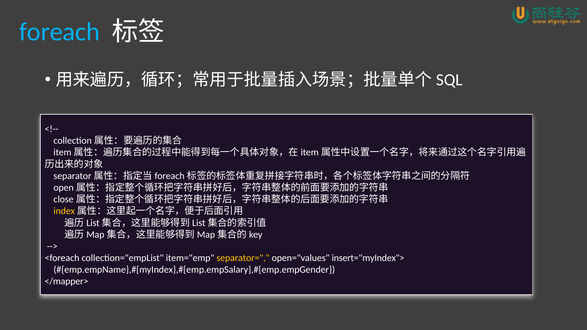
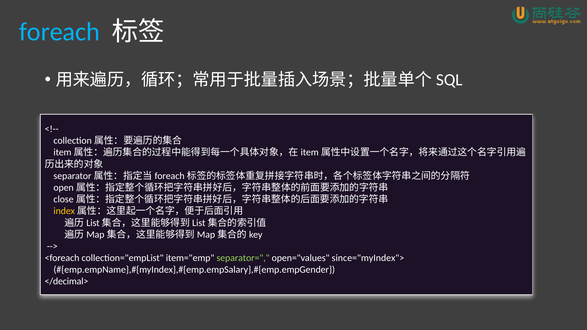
separator= colour: yellow -> light green (243, 258)
insert="myIndex">: insert="myIndex"> -> since="myIndex"> (368, 258)
</mapper>: </mapper> -> </decimal> (66, 282)
